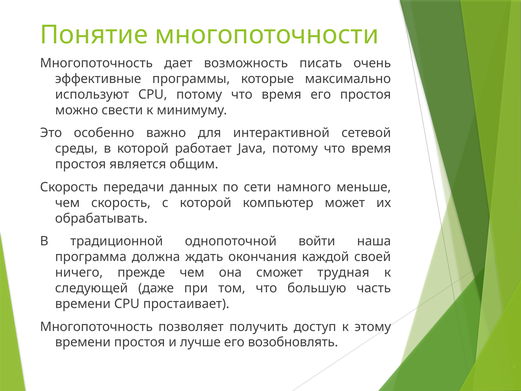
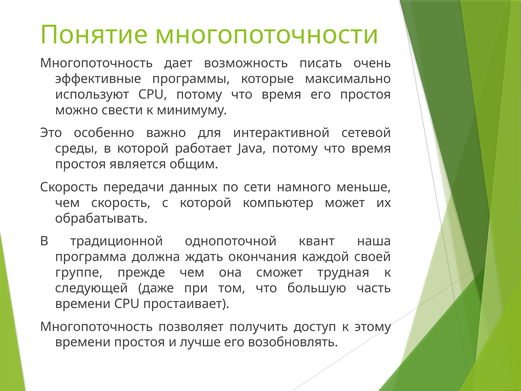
войти: войти -> квант (317, 241)
ничего: ничего -> группе (79, 272)
